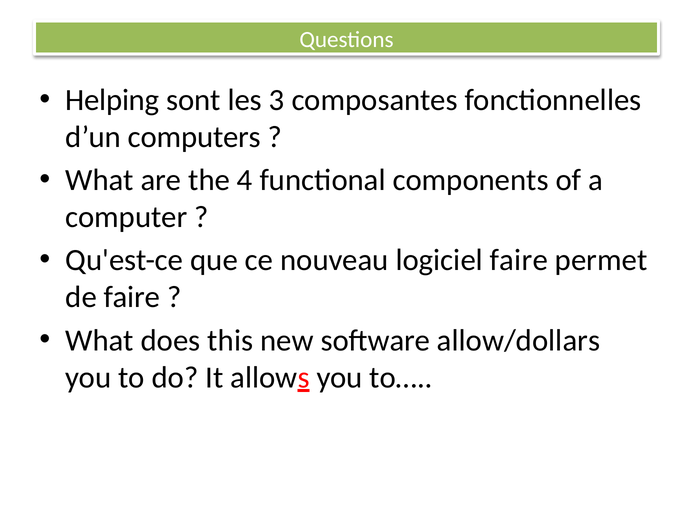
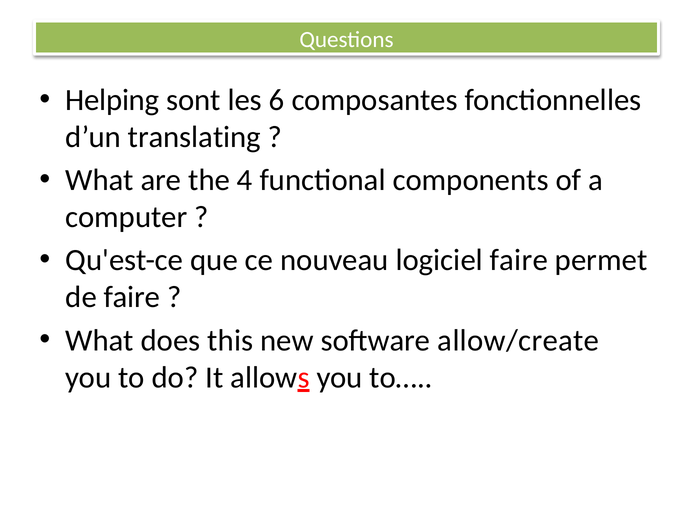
3: 3 -> 6 (277, 100)
computers: computers -> translating (194, 137)
allow/dollars: allow/dollars -> allow/create (518, 340)
